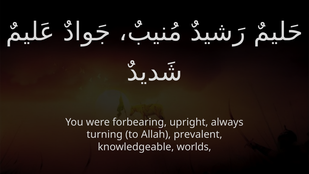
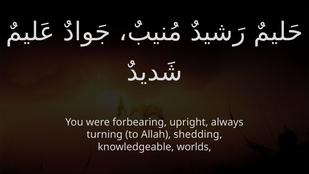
prevalent: prevalent -> shedding (198, 134)
